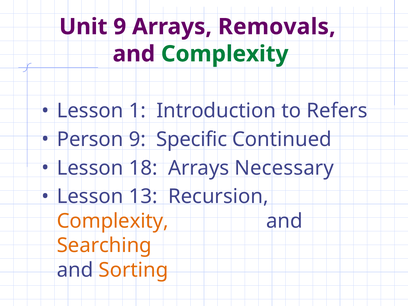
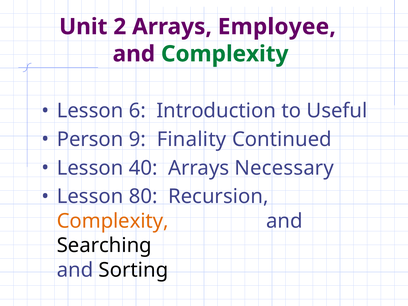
Unit 9: 9 -> 2 (120, 27)
Removals: Removals -> Employee (277, 27)
1: 1 -> 6 (137, 111)
Refers: Refers -> Useful (337, 111)
Specific: Specific -> Finality (192, 139)
18: 18 -> 40 (143, 168)
13: 13 -> 80 (143, 197)
Searching colour: orange -> black (104, 246)
Sorting colour: orange -> black (134, 270)
